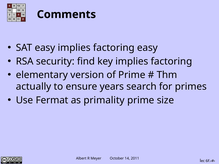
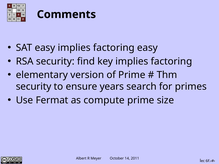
actually: actually -> security (34, 87)
primality: primality -> compute (104, 100)
